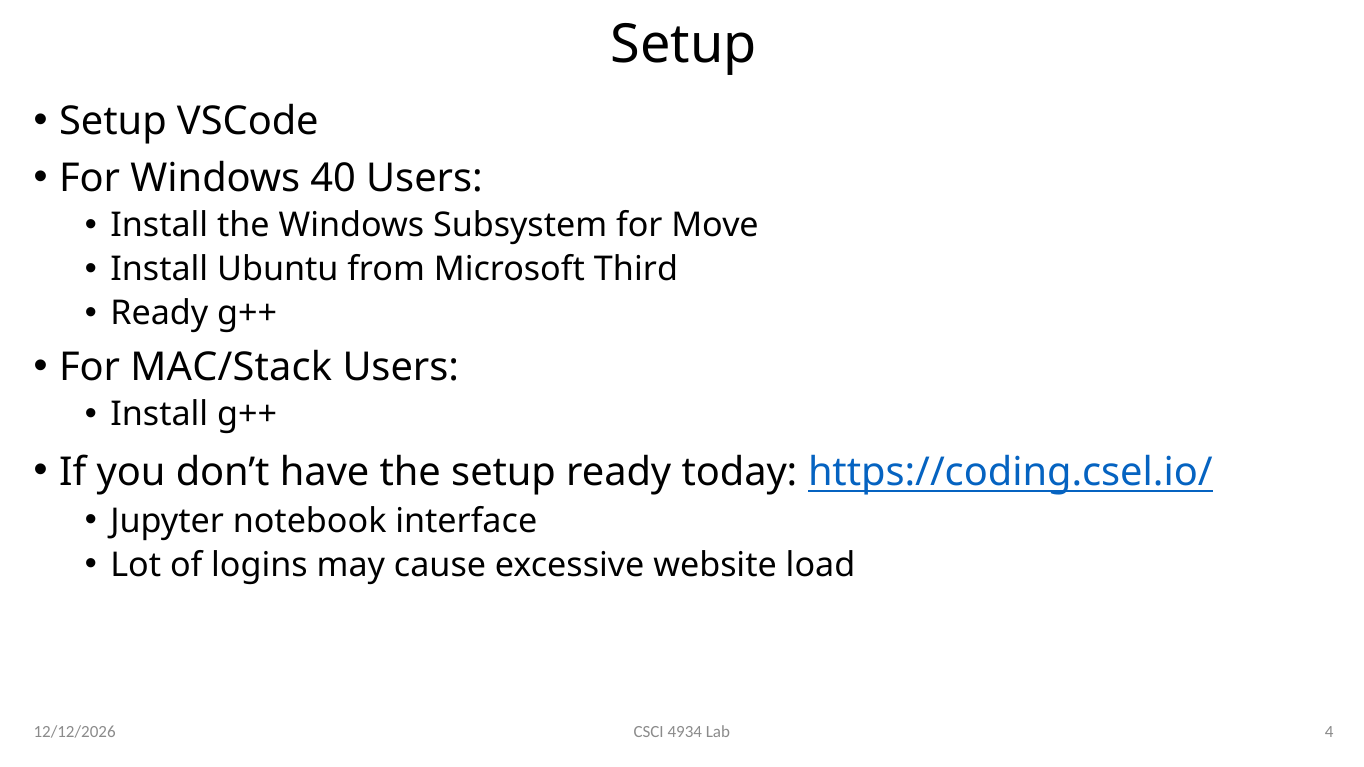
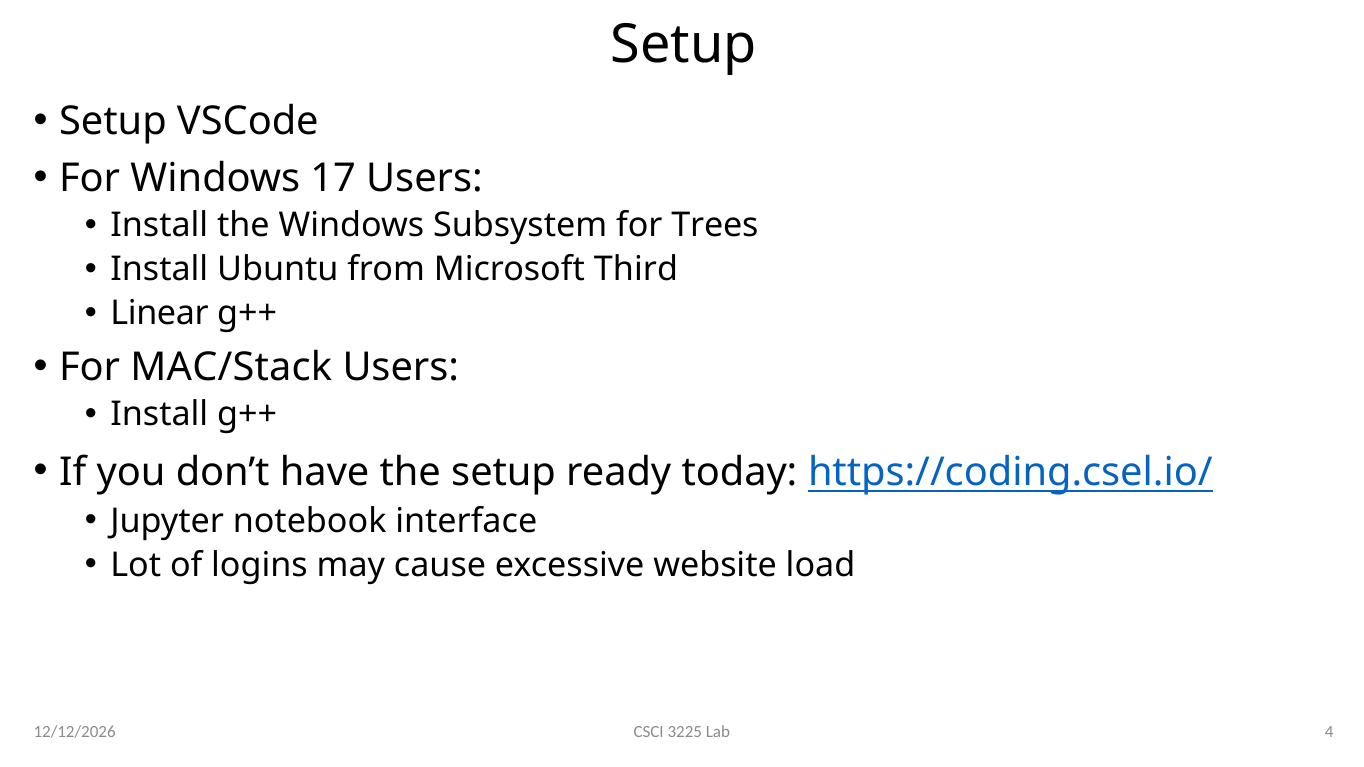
40: 40 -> 17 (333, 178)
Move: Move -> Trees (715, 225)
Ready: Ready -> Linear (160, 313)
4934: 4934 -> 3225 (685, 733)
